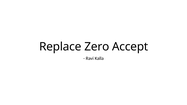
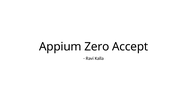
Replace: Replace -> Appium (60, 47)
